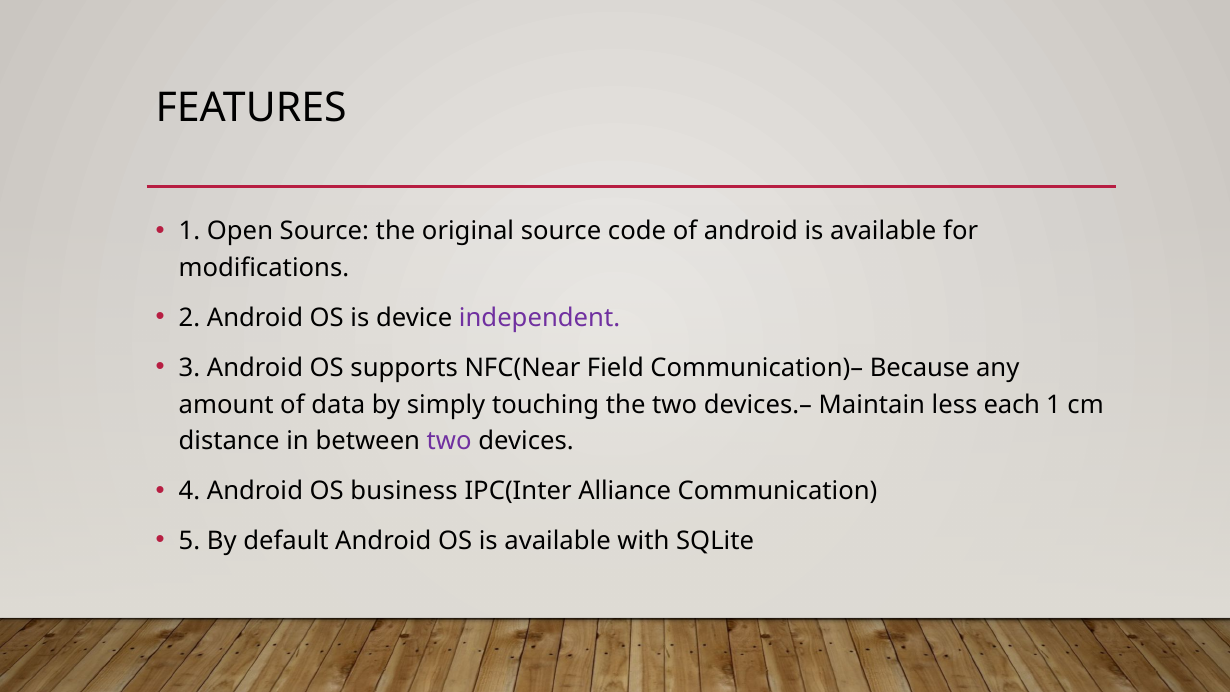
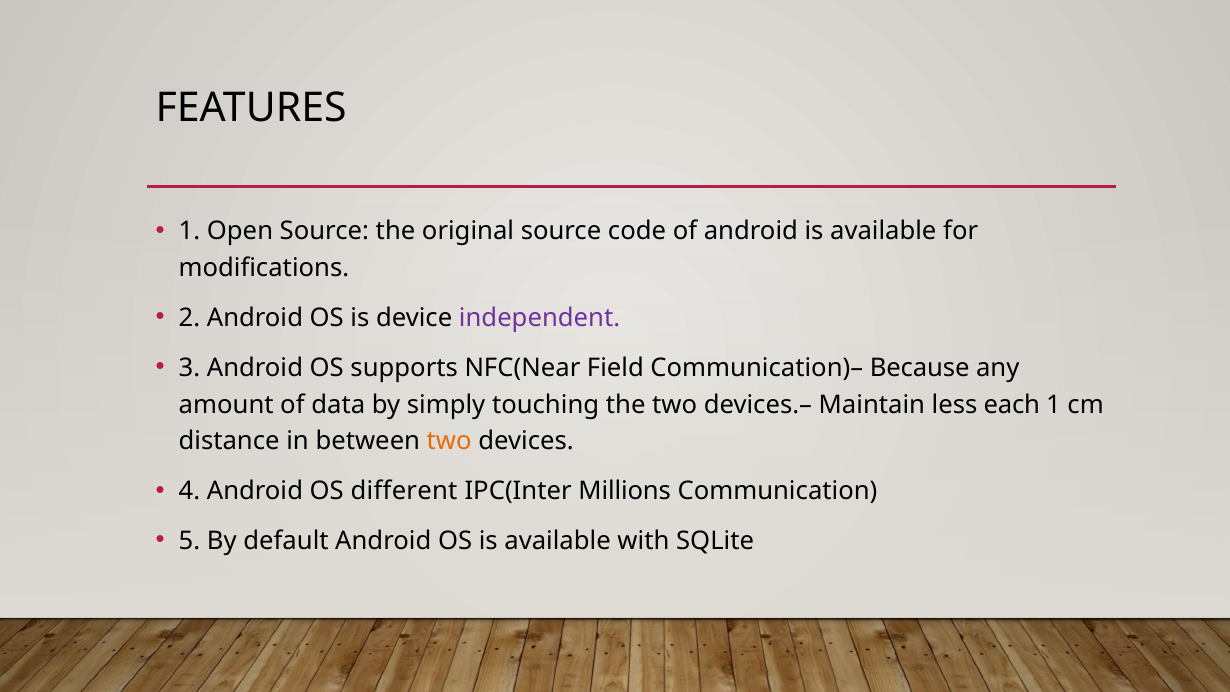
two colour: purple -> orange (449, 441)
business: business -> different (404, 491)
Alliance: Alliance -> Millions (625, 491)
